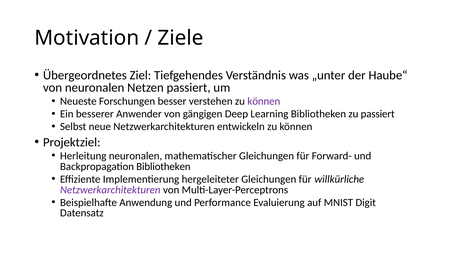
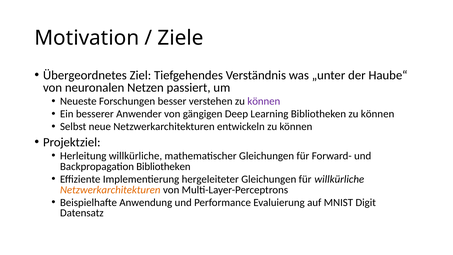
Bibliotheken zu passiert: passiert -> können (378, 114)
Herleitung neuronalen: neuronalen -> willkürliche (135, 156)
Netzwerkarchitekturen colour: purple -> orange (110, 190)
